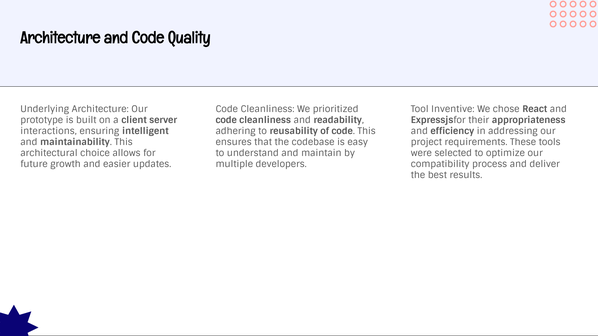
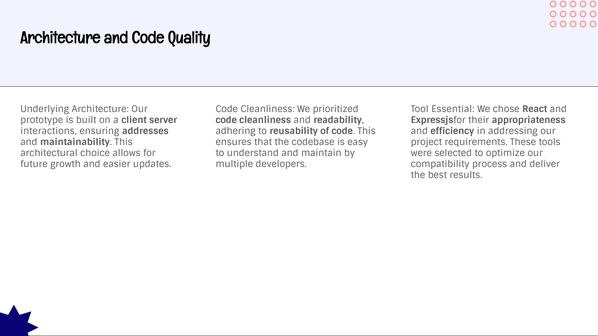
Inventive: Inventive -> Essential (453, 109)
intelligent: intelligent -> addresses (145, 131)
